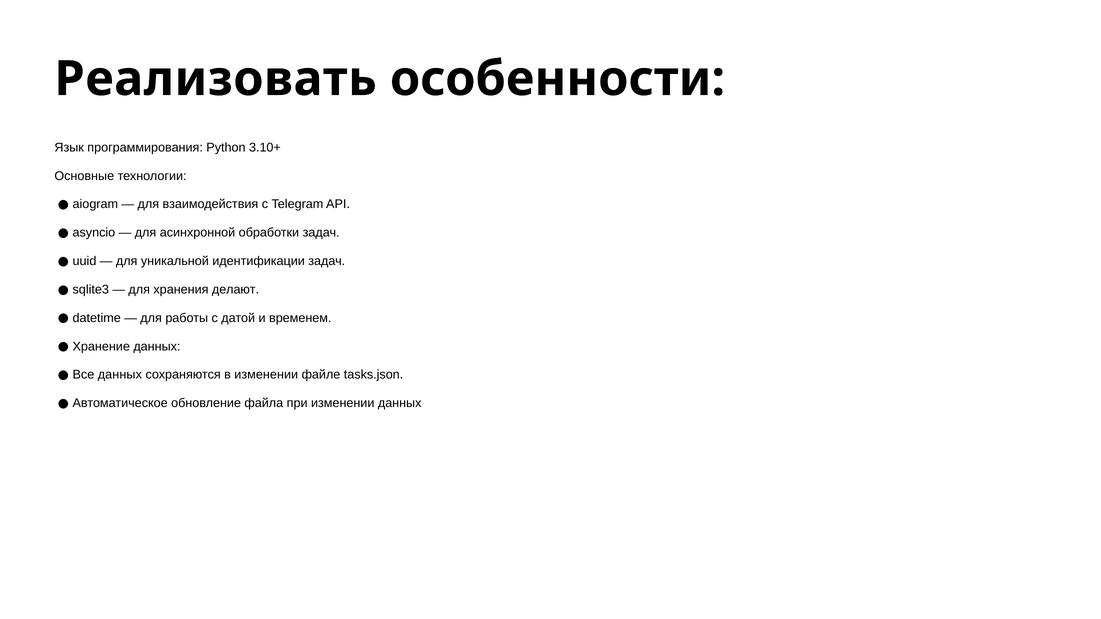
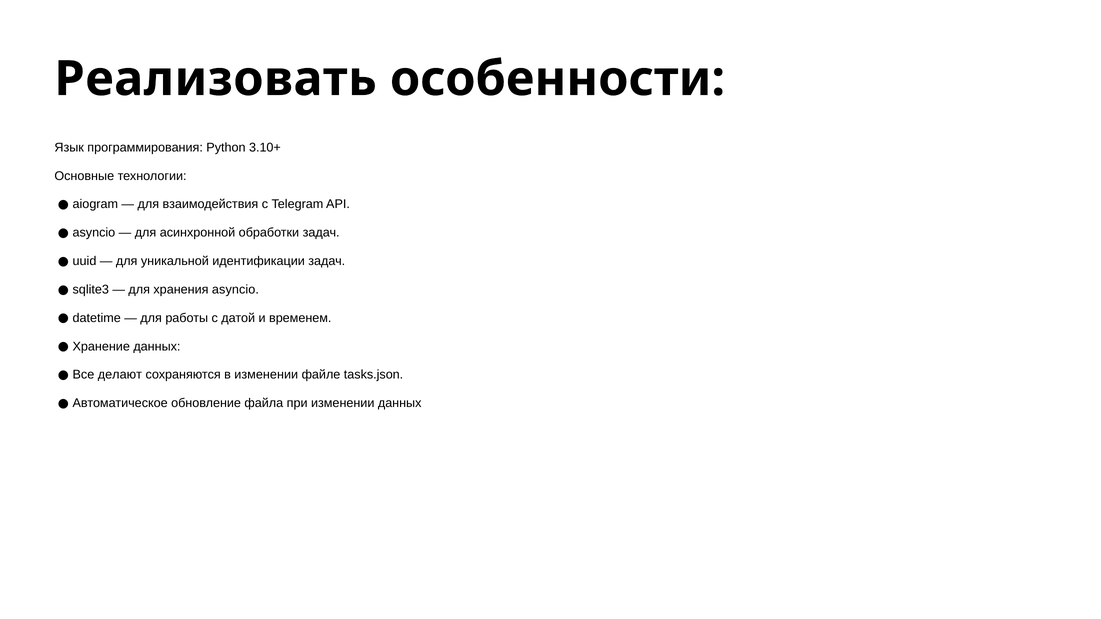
хранения делают: делают -> asyncio (235, 290)
Все данных: данных -> делают (120, 375)
